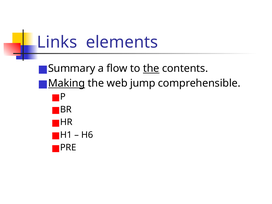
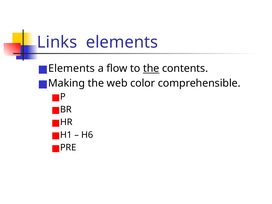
Summary: Summary -> Elements (72, 68)
Making underline: present -> none (67, 83)
jump: jump -> color (143, 83)
